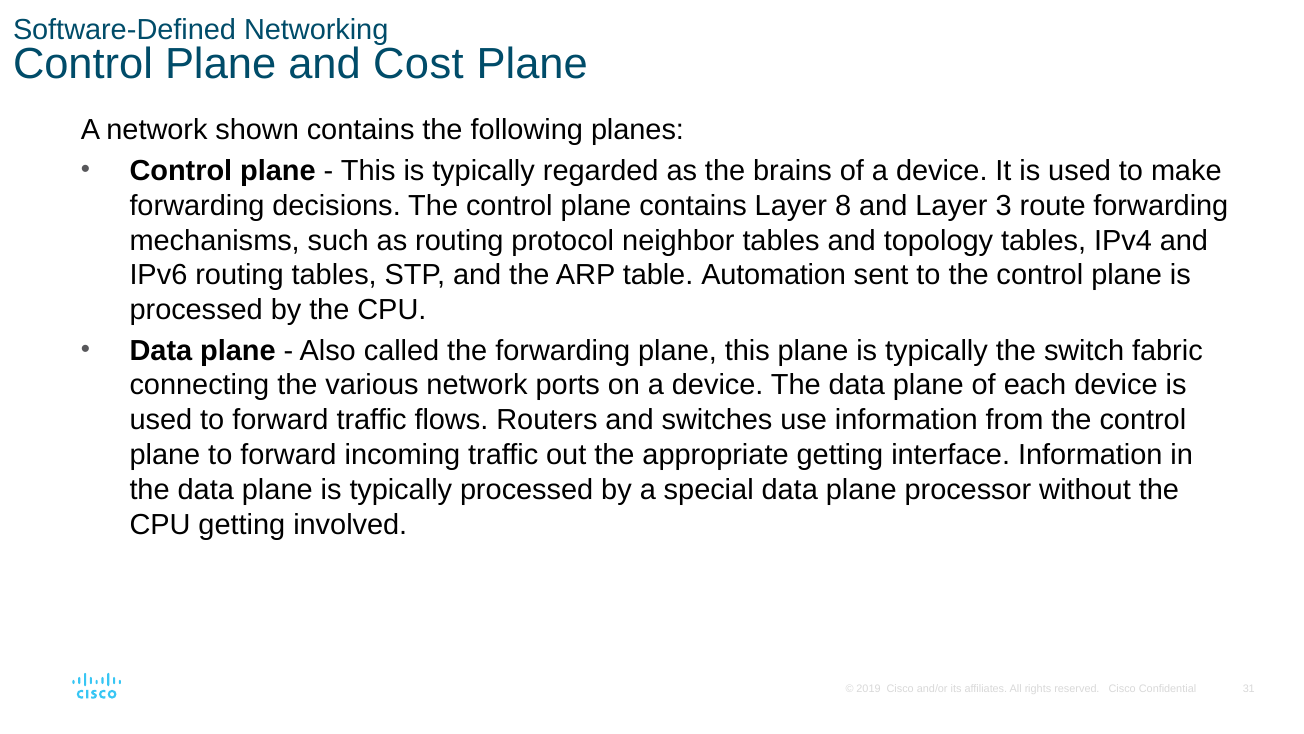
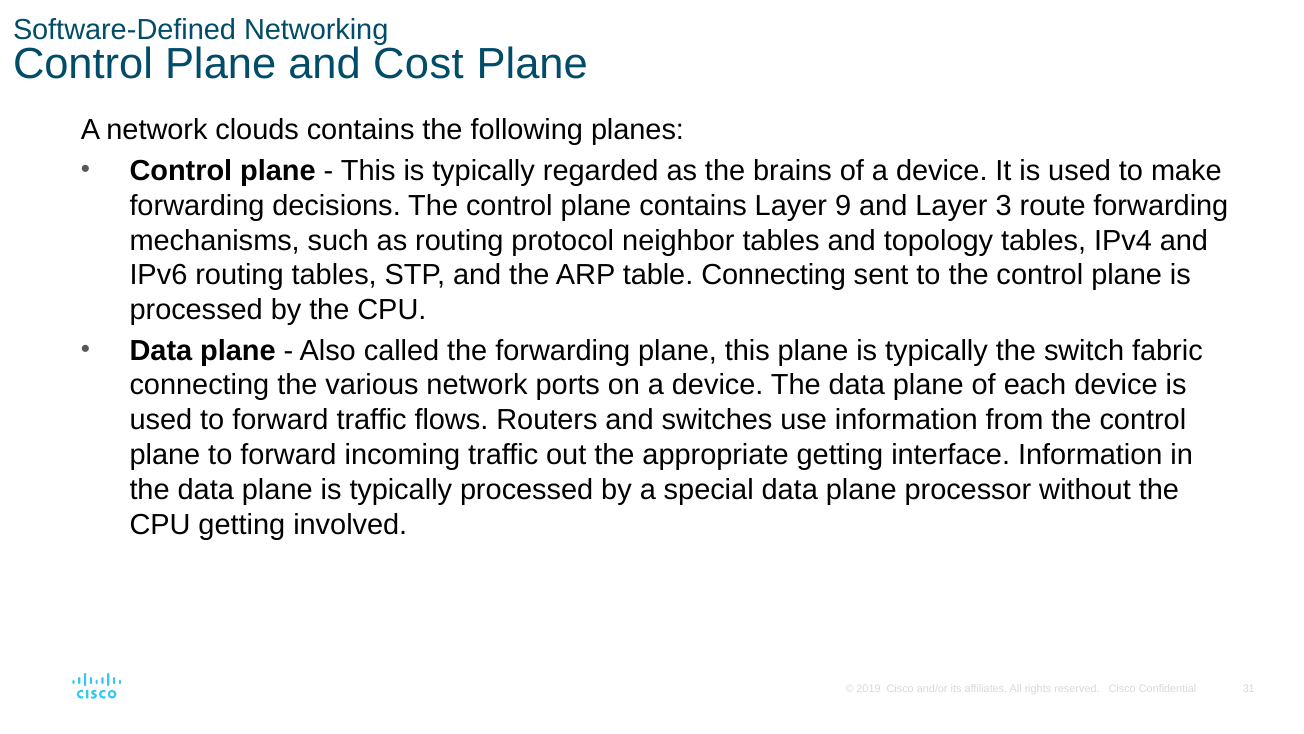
shown: shown -> clouds (257, 130)
8: 8 -> 9 (843, 206)
table Automation: Automation -> Connecting (774, 275)
